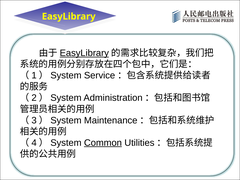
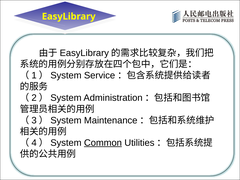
EasyLibrary underline: present -> none (84, 53)
